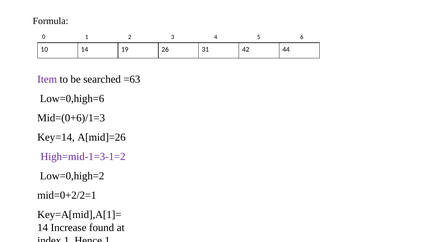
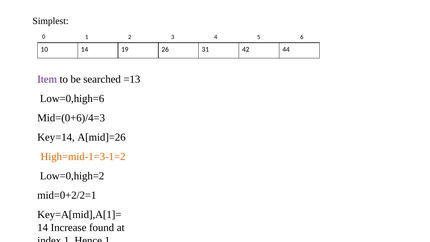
Formula: Formula -> Simplest (51, 21)
=63: =63 -> =13 (132, 79)
Mid=(0+6)/1=3: Mid=(0+6)/1=3 -> Mid=(0+6)/4=3 (71, 118)
High=mid-1=3-1=2 colour: purple -> orange (83, 157)
